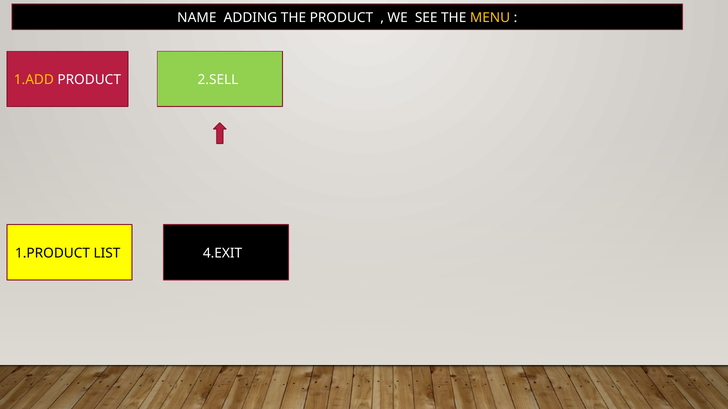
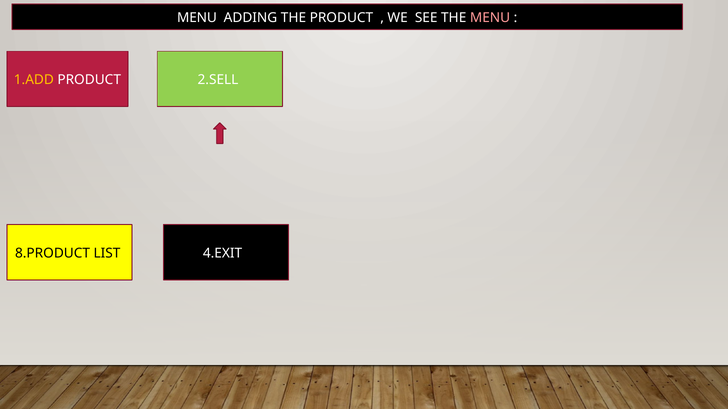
NAME: NAME -> MENU (197, 18)
MENU colour: yellow -> pink (490, 18)
1.PRODUCT: 1.PRODUCT -> 8.PRODUCT (53, 254)
